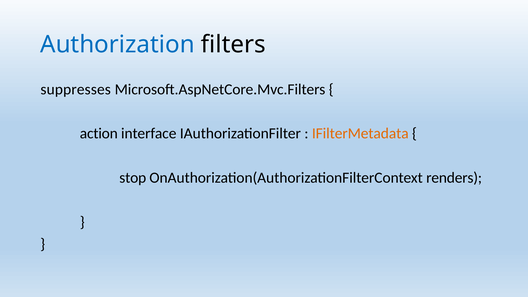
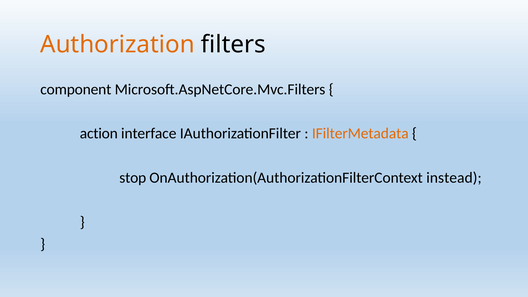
Authorization colour: blue -> orange (117, 44)
suppresses: suppresses -> component (76, 89)
renders: renders -> instead (454, 178)
